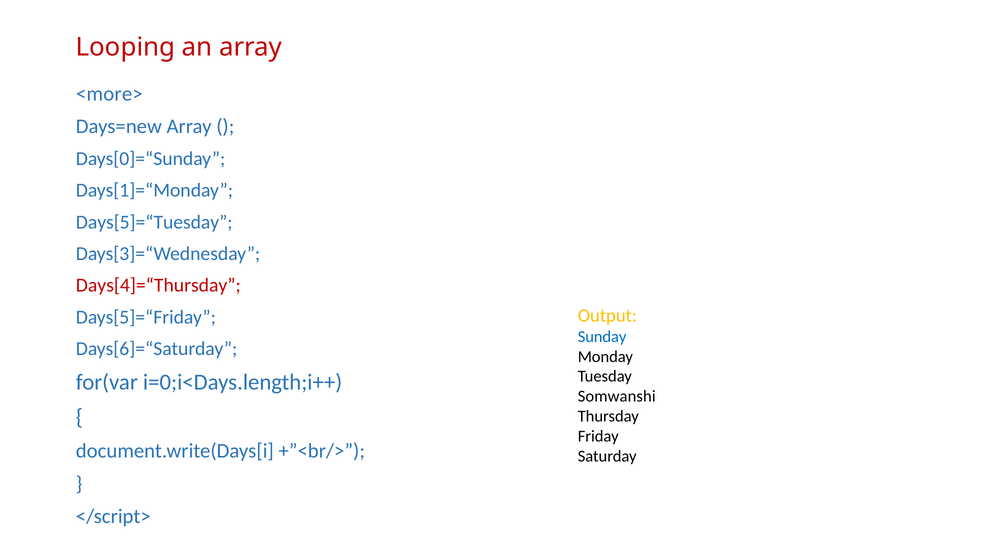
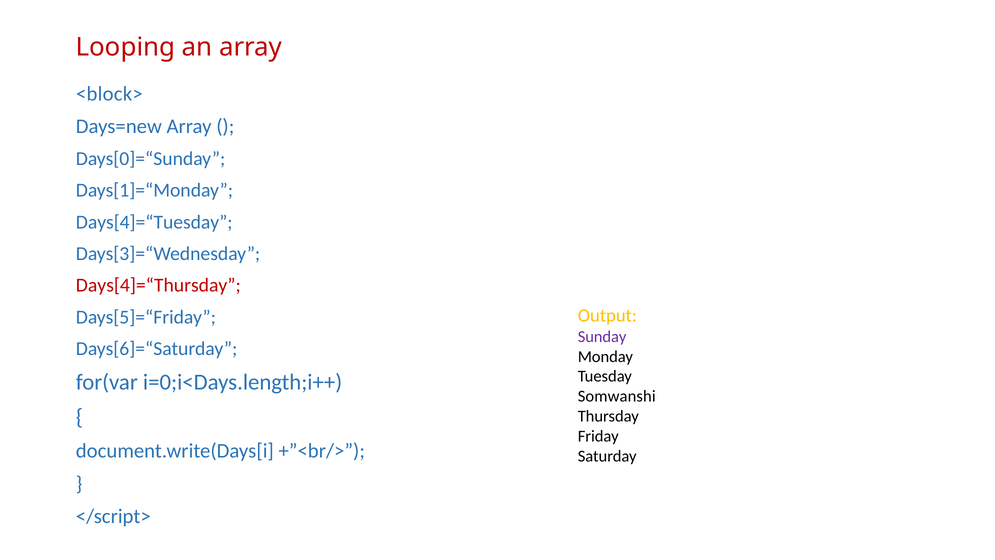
<more>: <more> -> <block> (109, 94)
Days[5]=“Tuesday: Days[5]=“Tuesday -> Days[4]=“Tuesday (154, 222)
Sunday colour: blue -> purple (602, 337)
